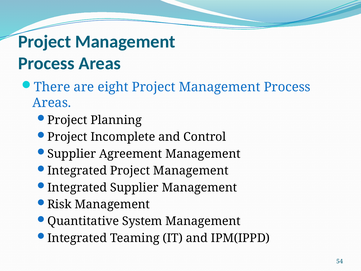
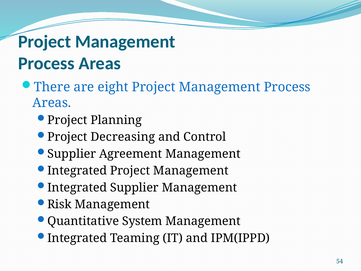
Incomplete: Incomplete -> Decreasing (123, 137)
